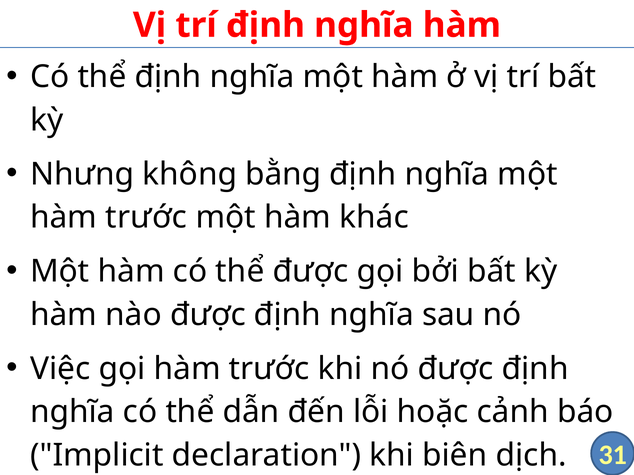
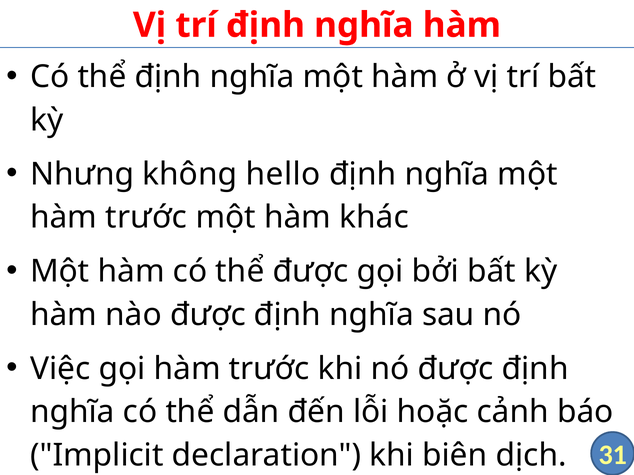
bằng: bằng -> hello (283, 174)
